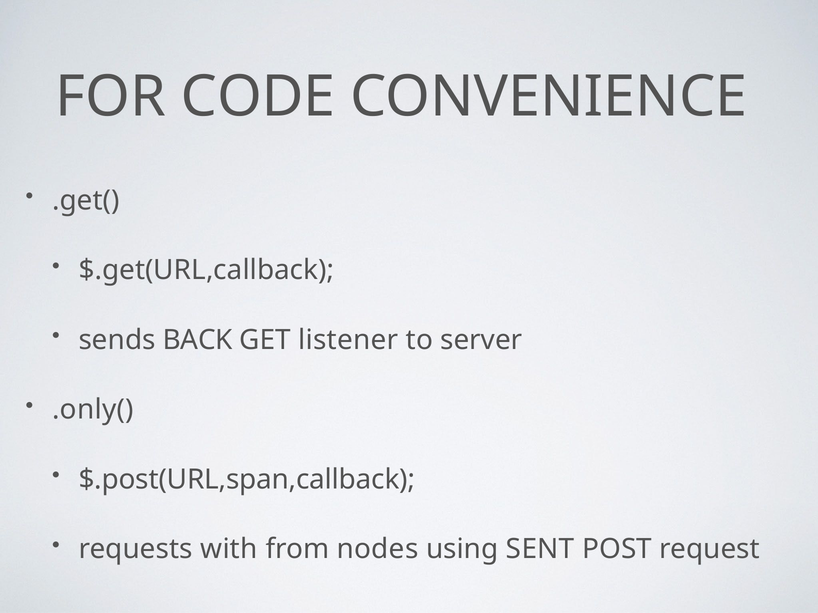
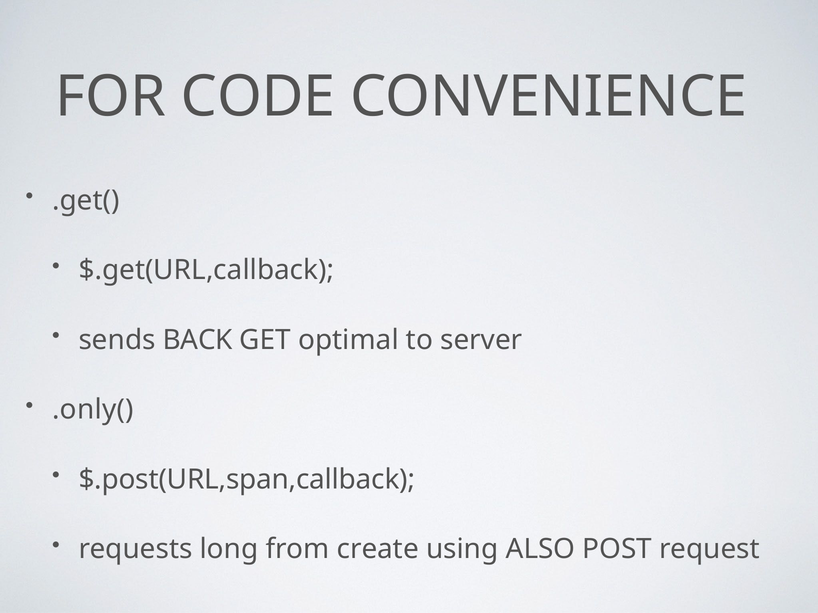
listener: listener -> optimal (348, 340)
with: with -> long (229, 550)
nodes: nodes -> create (378, 550)
SENT: SENT -> ALSO (540, 550)
